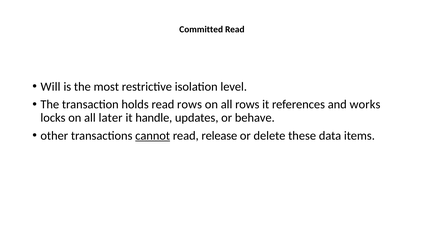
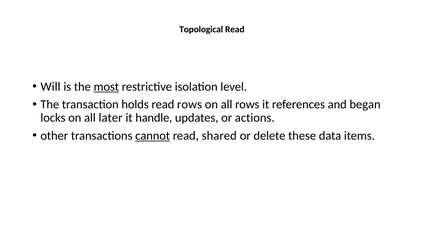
Committed: Committed -> Topological (201, 29)
most underline: none -> present (106, 87)
works: works -> began (365, 105)
behave: behave -> actions (255, 118)
release: release -> shared (219, 136)
